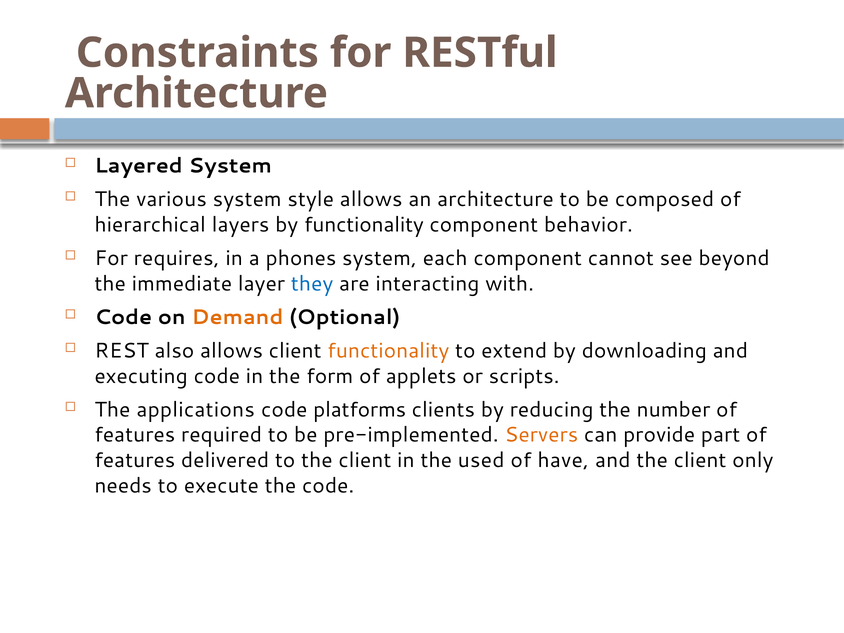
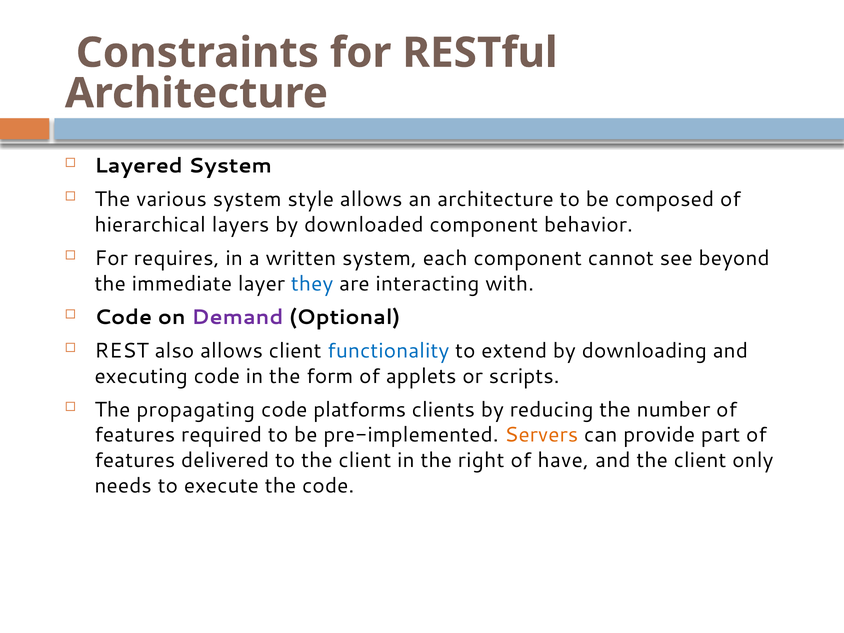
by functionality: functionality -> downloaded (364, 225)
phones: phones -> written (301, 258)
Demand colour: orange -> purple (237, 317)
functionality colour: orange -> blue (388, 351)
applications: applications -> propagating (196, 410)
used: used -> right (481, 460)
